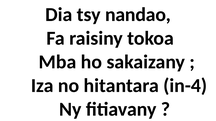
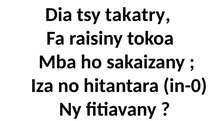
nandao: nandao -> takatry (138, 15)
in-4: in-4 -> in-0 (185, 86)
